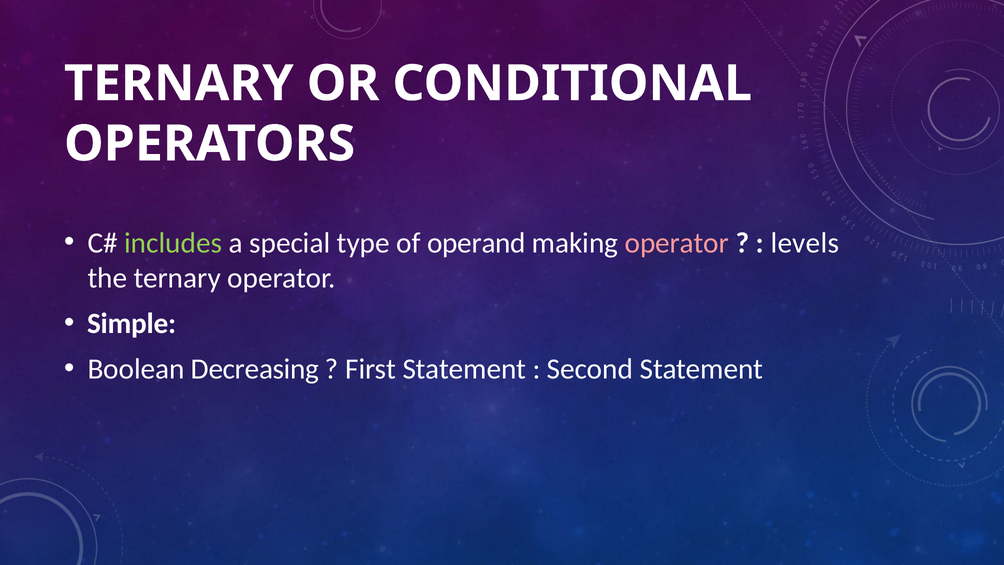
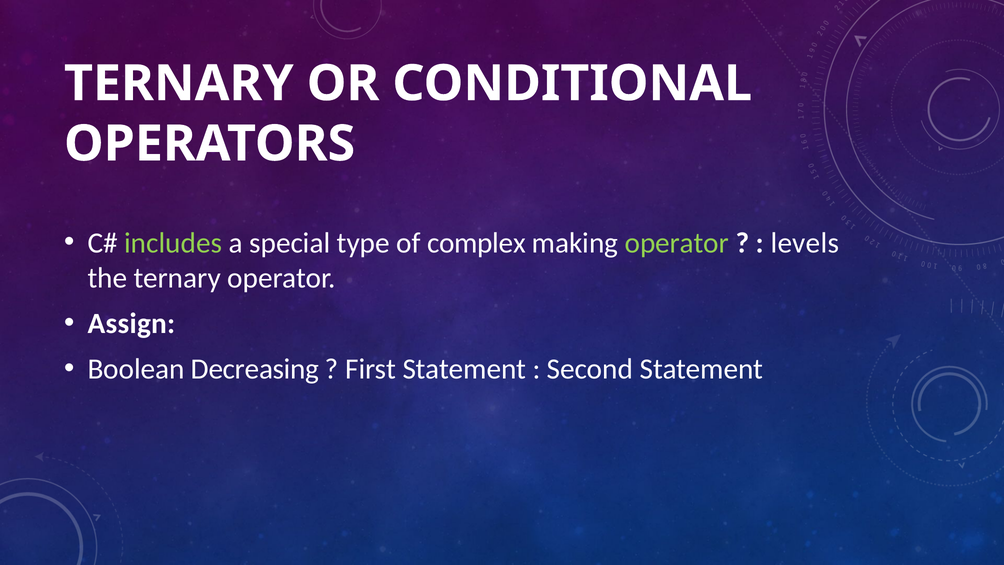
operand: operand -> complex (476, 243)
operator colour: pink -> light green (677, 243)
Simple: Simple -> Assign (131, 323)
